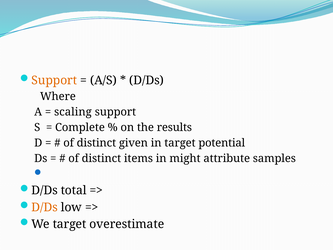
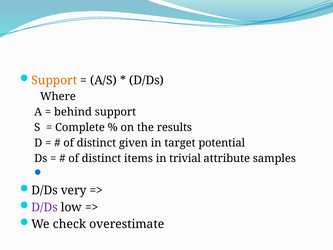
scaling: scaling -> behind (73, 112)
might: might -> trivial (185, 158)
total: total -> very (74, 190)
D/Ds colour: orange -> purple (45, 207)
We target: target -> check (69, 224)
